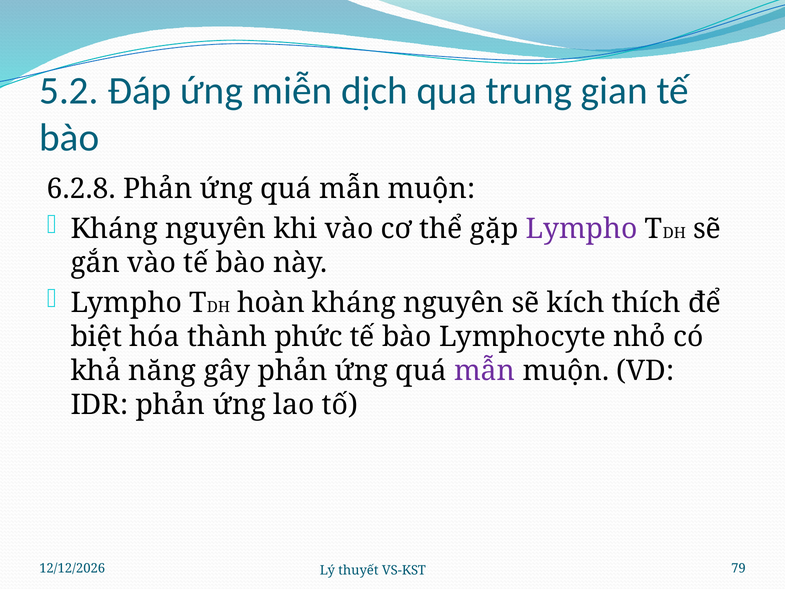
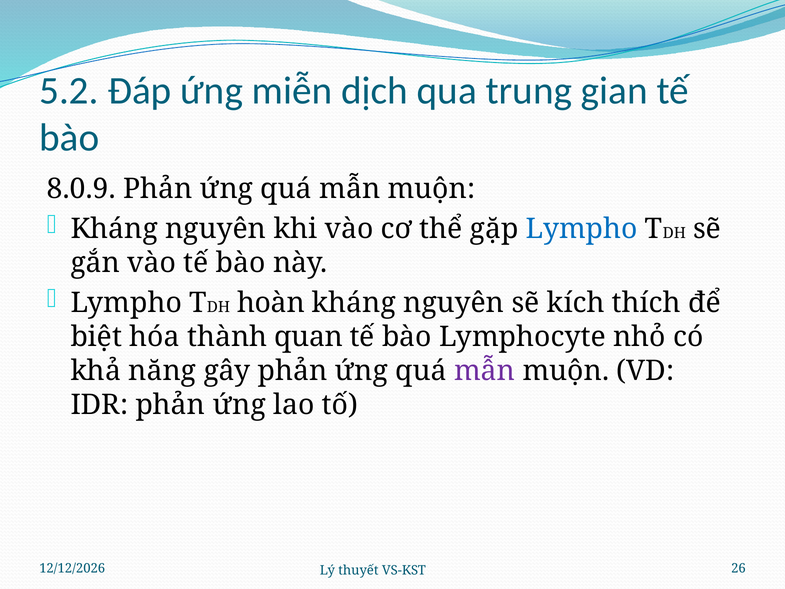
6.2.8: 6.2.8 -> 8.0.9 (81, 189)
Lympho colour: purple -> blue (582, 229)
phức: phức -> quan (309, 337)
79: 79 -> 26 (739, 568)
